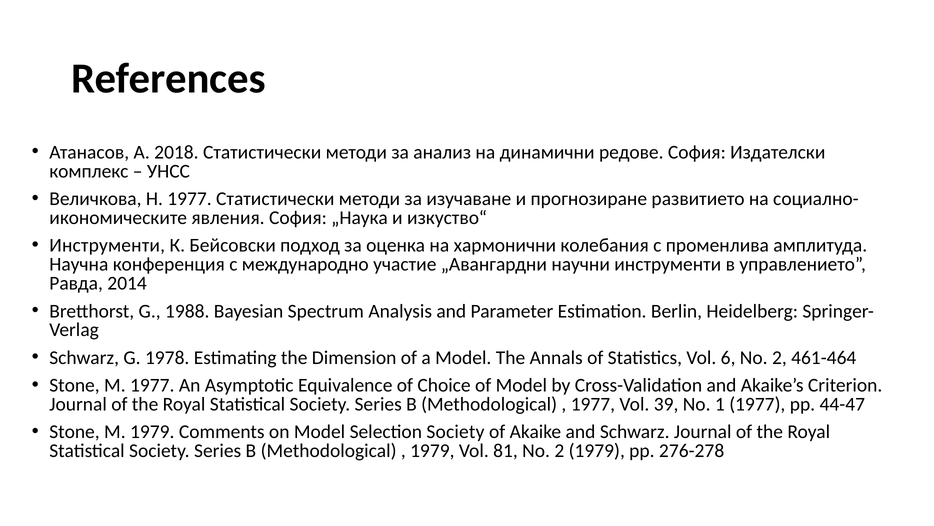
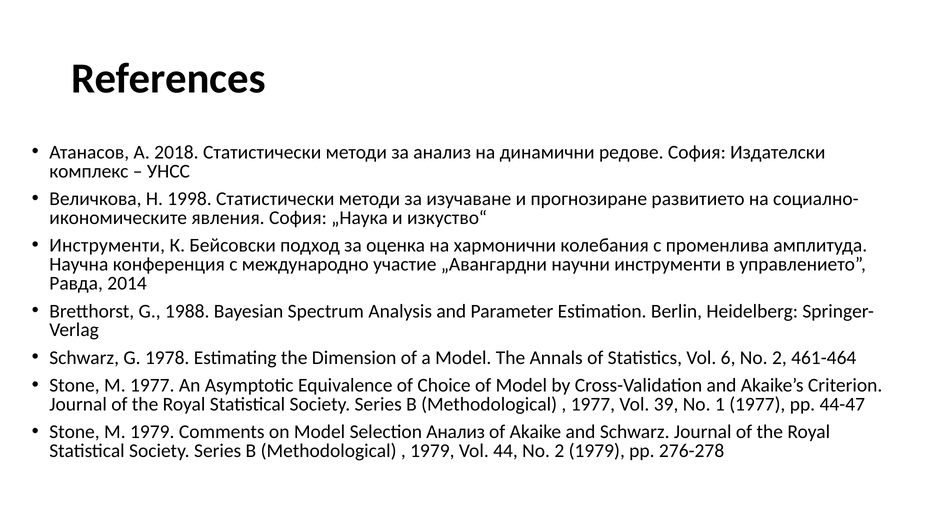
Н 1977: 1977 -> 1998 (190, 199)
Selection Society: Society -> Анализ (456, 432)
81: 81 -> 44 (506, 450)
